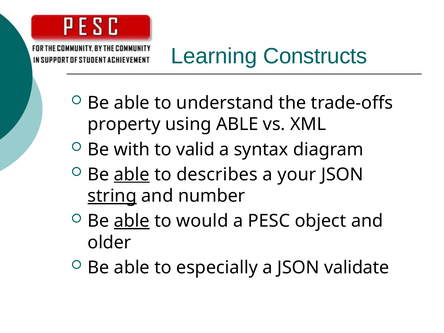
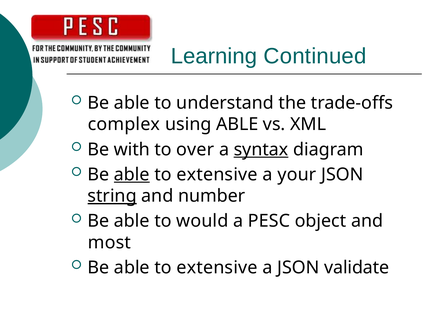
Constructs: Constructs -> Continued (315, 56)
property: property -> complex (124, 124)
valid: valid -> over (195, 149)
syntax underline: none -> present (261, 149)
describes: describes -> extensive (217, 174)
able underline: present -> none (132, 221)
older: older -> most (109, 242)
especially: especially -> extensive (217, 268)
